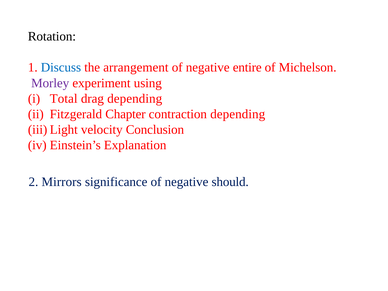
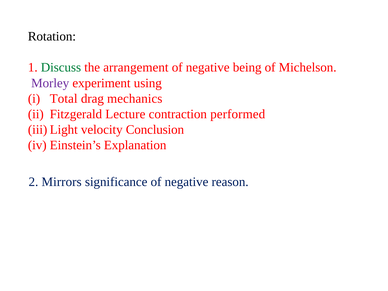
Discuss colour: blue -> green (61, 67)
entire: entire -> being (247, 67)
drag depending: depending -> mechanics (135, 99)
Chapter: Chapter -> Lecture (125, 114)
contraction depending: depending -> performed (238, 114)
should: should -> reason (230, 182)
